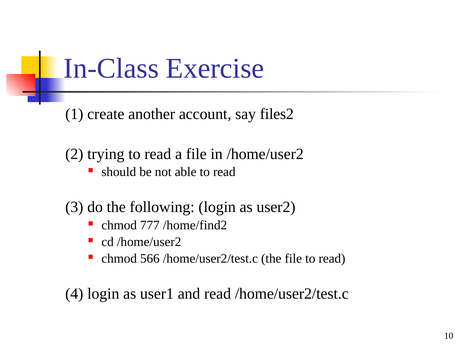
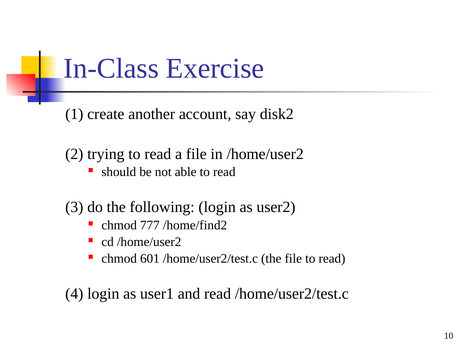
files2: files2 -> disk2 (277, 114)
566: 566 -> 601 (150, 258)
